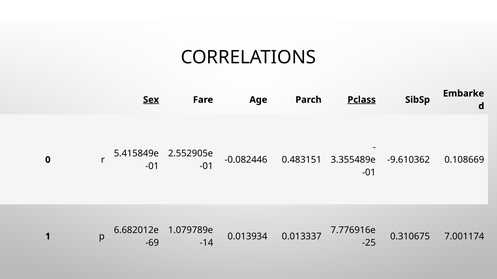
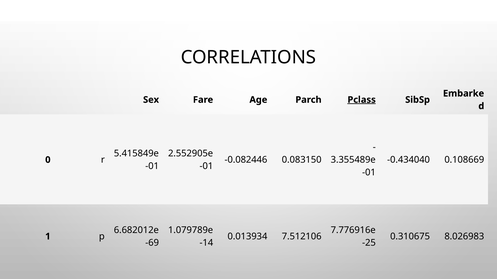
Sex underline: present -> none (151, 100)
0.483151: 0.483151 -> 0.083150 (302, 160)
-9.610362: -9.610362 -> -0.434040 (409, 160)
0.013337: 0.013337 -> 7.512106 (302, 237)
7.001174: 7.001174 -> 8.026983 (464, 237)
